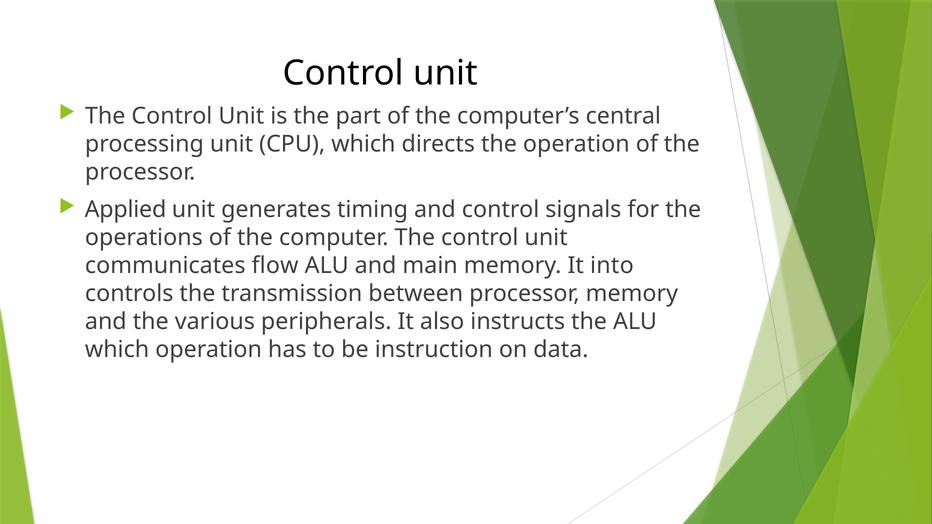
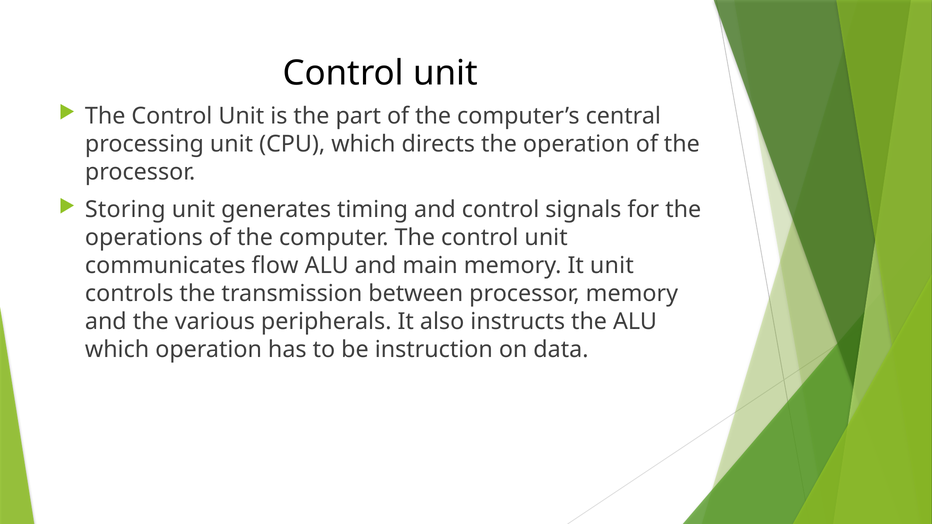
Applied: Applied -> Storing (125, 210)
It into: into -> unit (612, 266)
